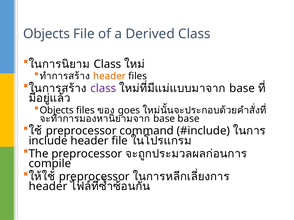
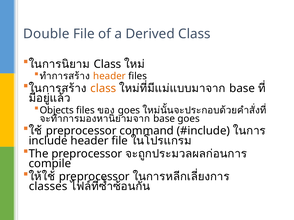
Objects: Objects -> Double (46, 34)
class colour: purple -> orange (103, 89)
base base: base -> goes (189, 119)
header: header -> classes (48, 187)
